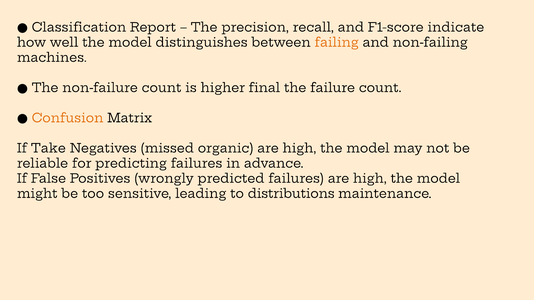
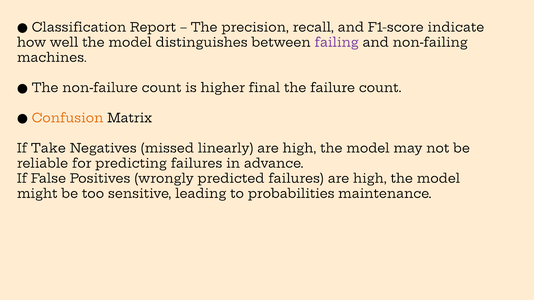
failing colour: orange -> purple (337, 43)
organic: organic -> linearly (226, 149)
distributions: distributions -> probabilities (291, 194)
